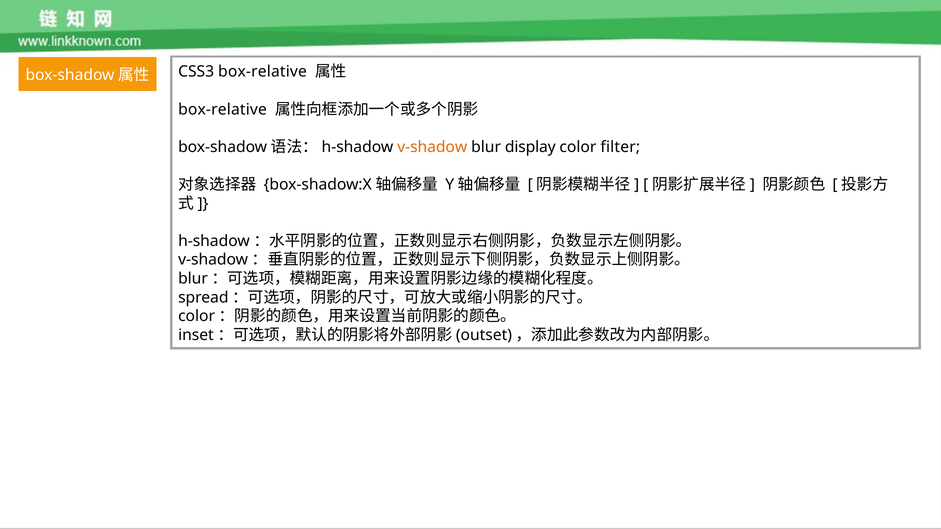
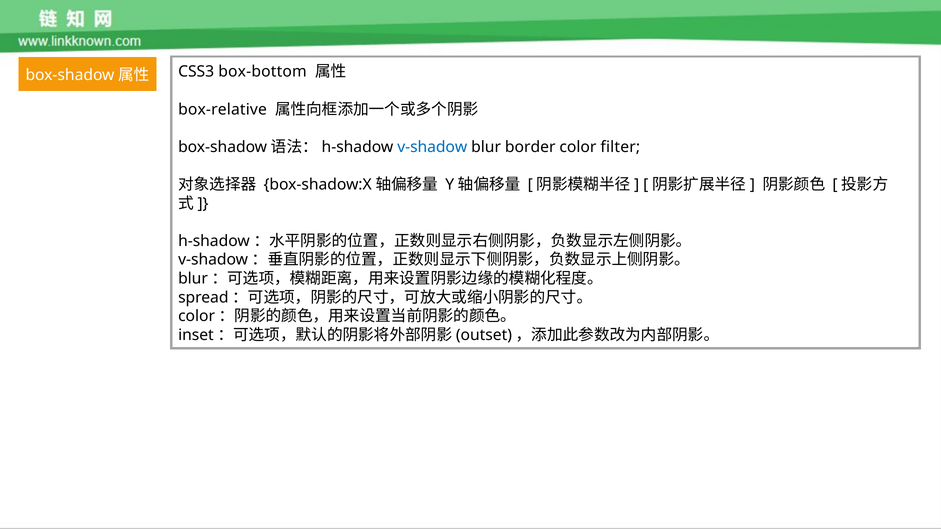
CSS3 box-relative: box-relative -> box-bottom (263, 72)
v-shadow colour: orange -> blue (432, 147)
display: display -> border (530, 147)
